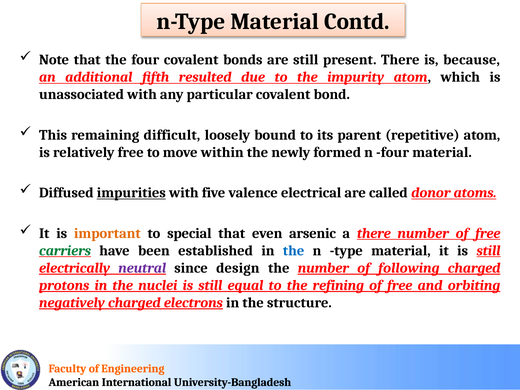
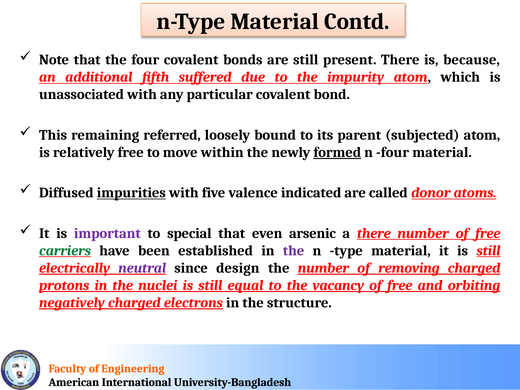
resulted: resulted -> suffered (205, 77)
difficult: difficult -> referred (172, 135)
repetitive: repetitive -> subjected (422, 135)
formed underline: none -> present (337, 152)
electrical: electrical -> indicated (311, 193)
important colour: orange -> purple (107, 233)
the colour: blue -> purple (294, 251)
following: following -> removing (409, 268)
refining: refining -> vacancy (338, 285)
